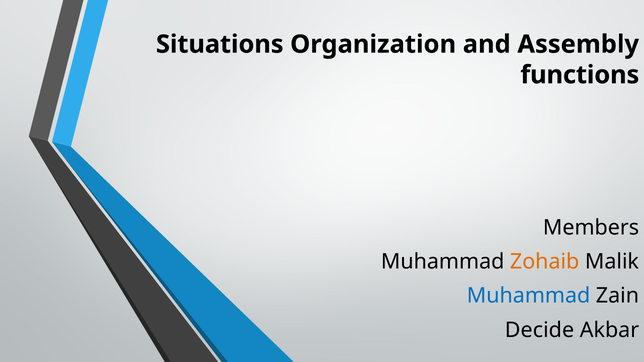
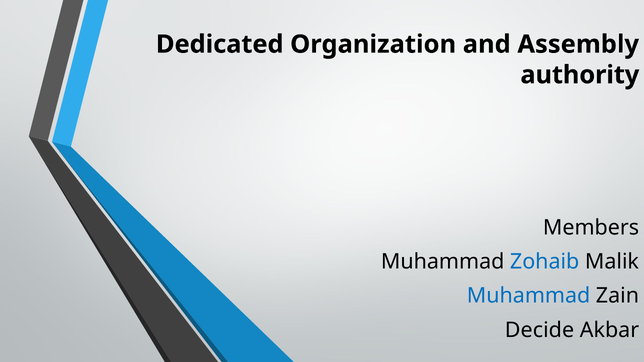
Situations: Situations -> Dedicated (220, 44)
functions: functions -> authority (580, 75)
Zohaib colour: orange -> blue (545, 262)
